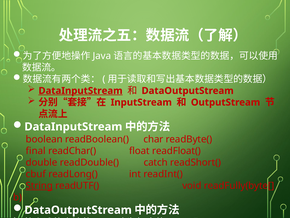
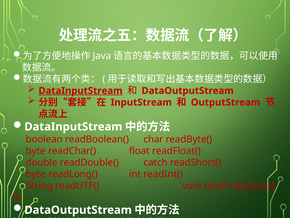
final: final -> byte (36, 150)
cbuf: cbuf -> byte (36, 174)
String underline: present -> none (39, 185)
